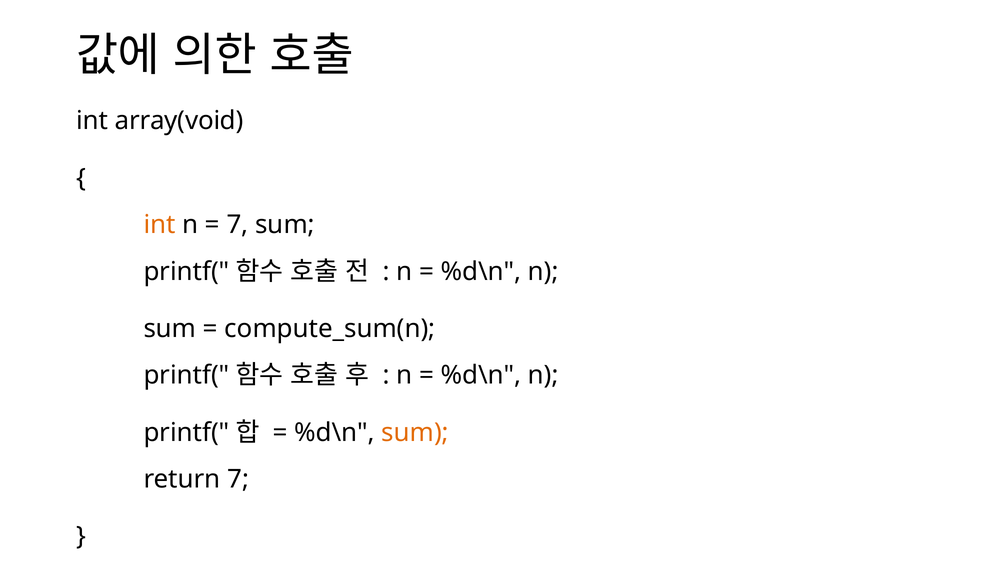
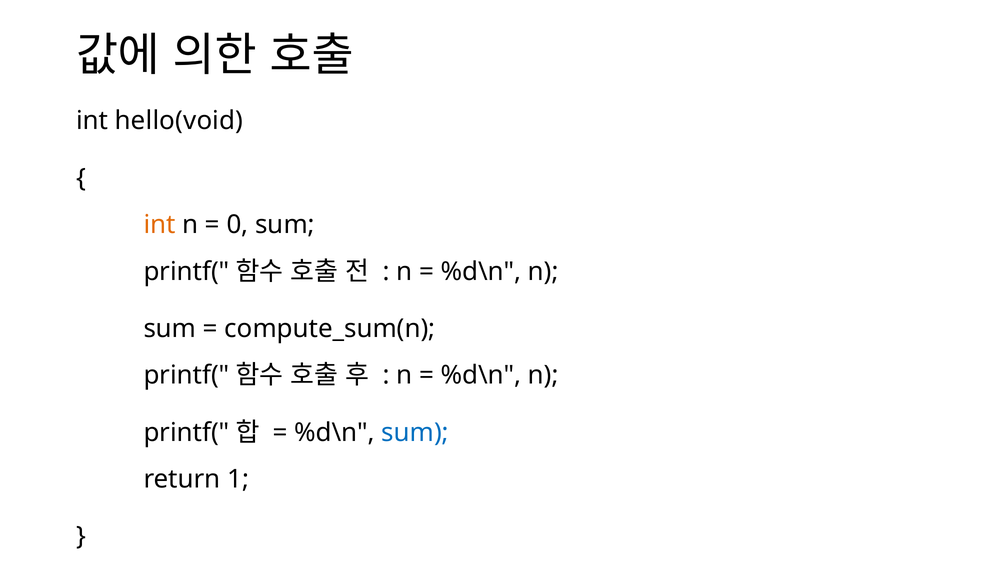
array(void: array(void -> hello(void (179, 121)
7: 7 -> 0 (238, 225)
sum colour: orange -> blue (415, 432)
return 7: 7 -> 1 (238, 479)
